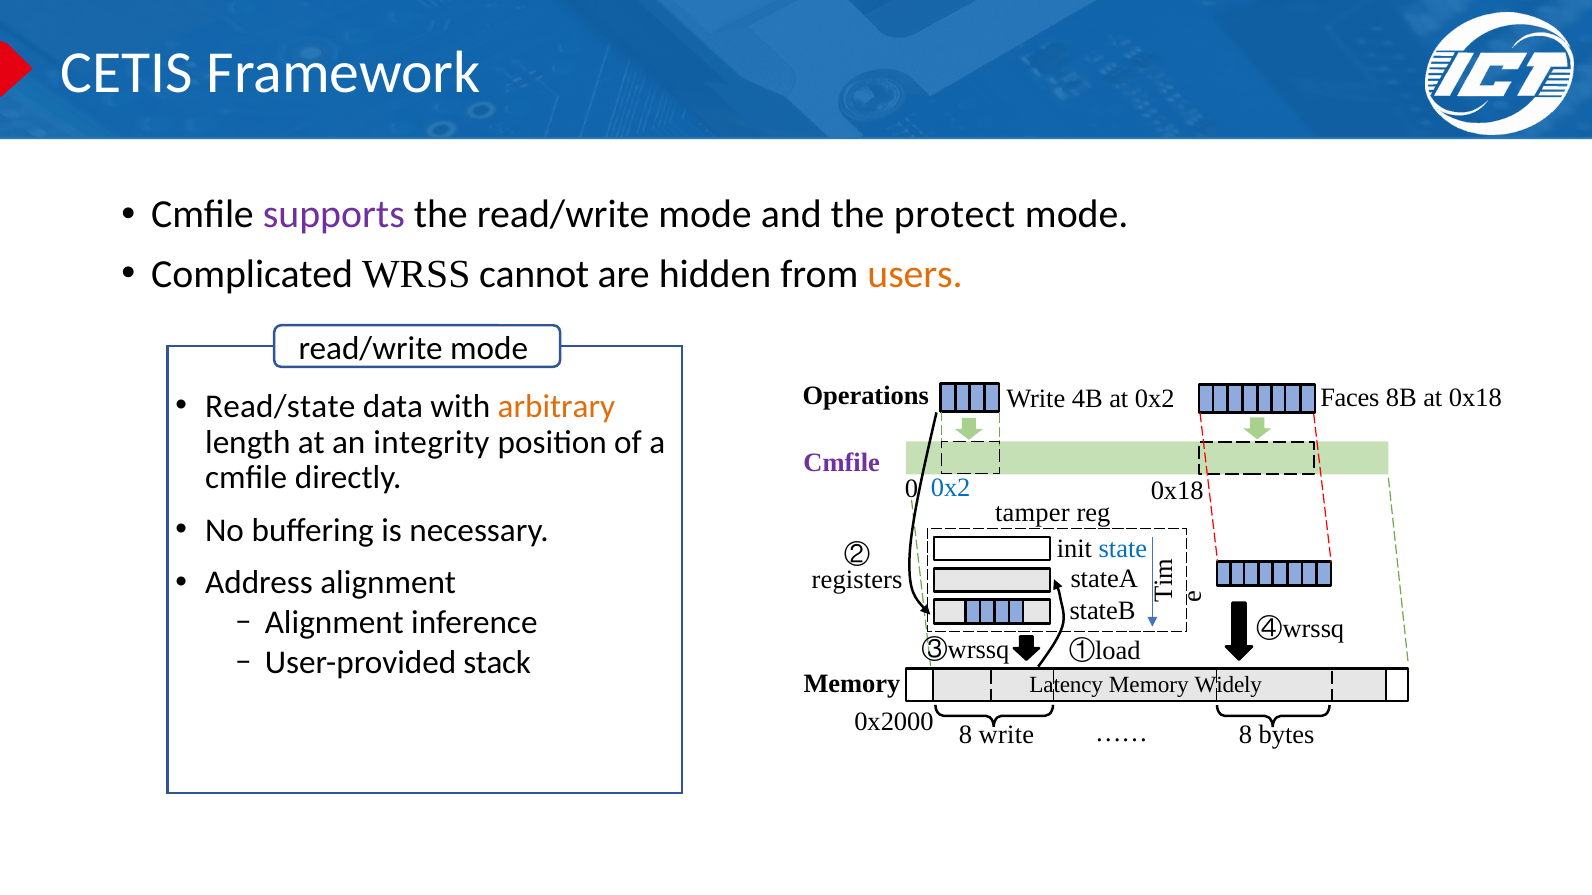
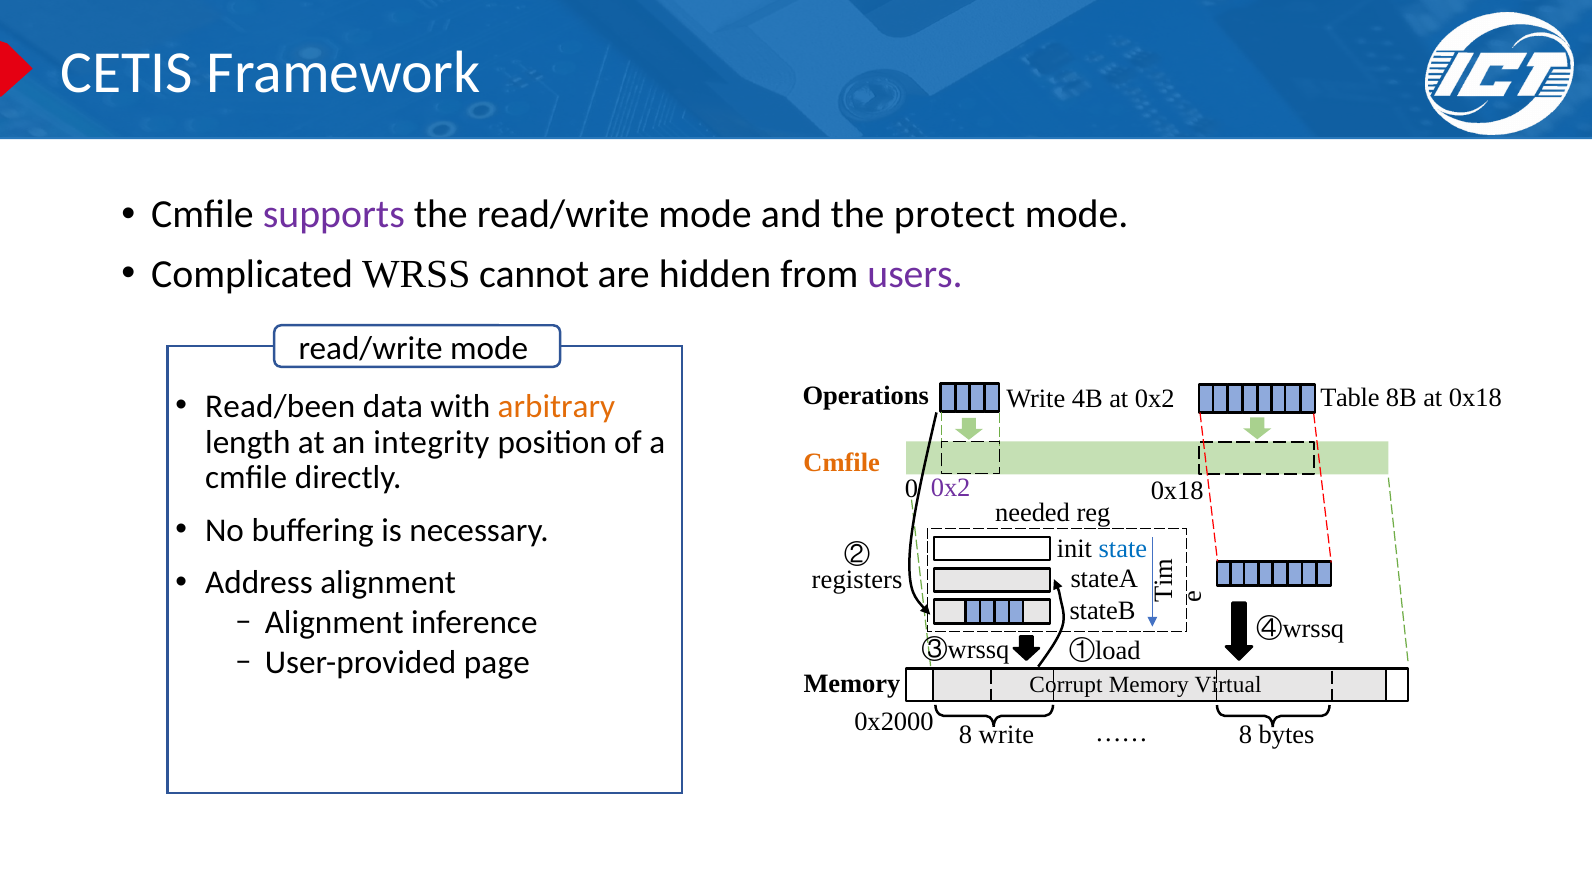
users colour: orange -> purple (915, 274)
Faces: Faces -> Table (1350, 398)
Read/state: Read/state -> Read/been (280, 407)
Cmfile colour: purple -> orange (842, 463)
0x2 colour: blue -> purple (951, 488)
tamper: tamper -> needed (1033, 513)
stack: stack -> page (497, 663)
Latency: Latency -> Corrupt (1066, 685)
Widely: Widely -> Virtual (1228, 685)
